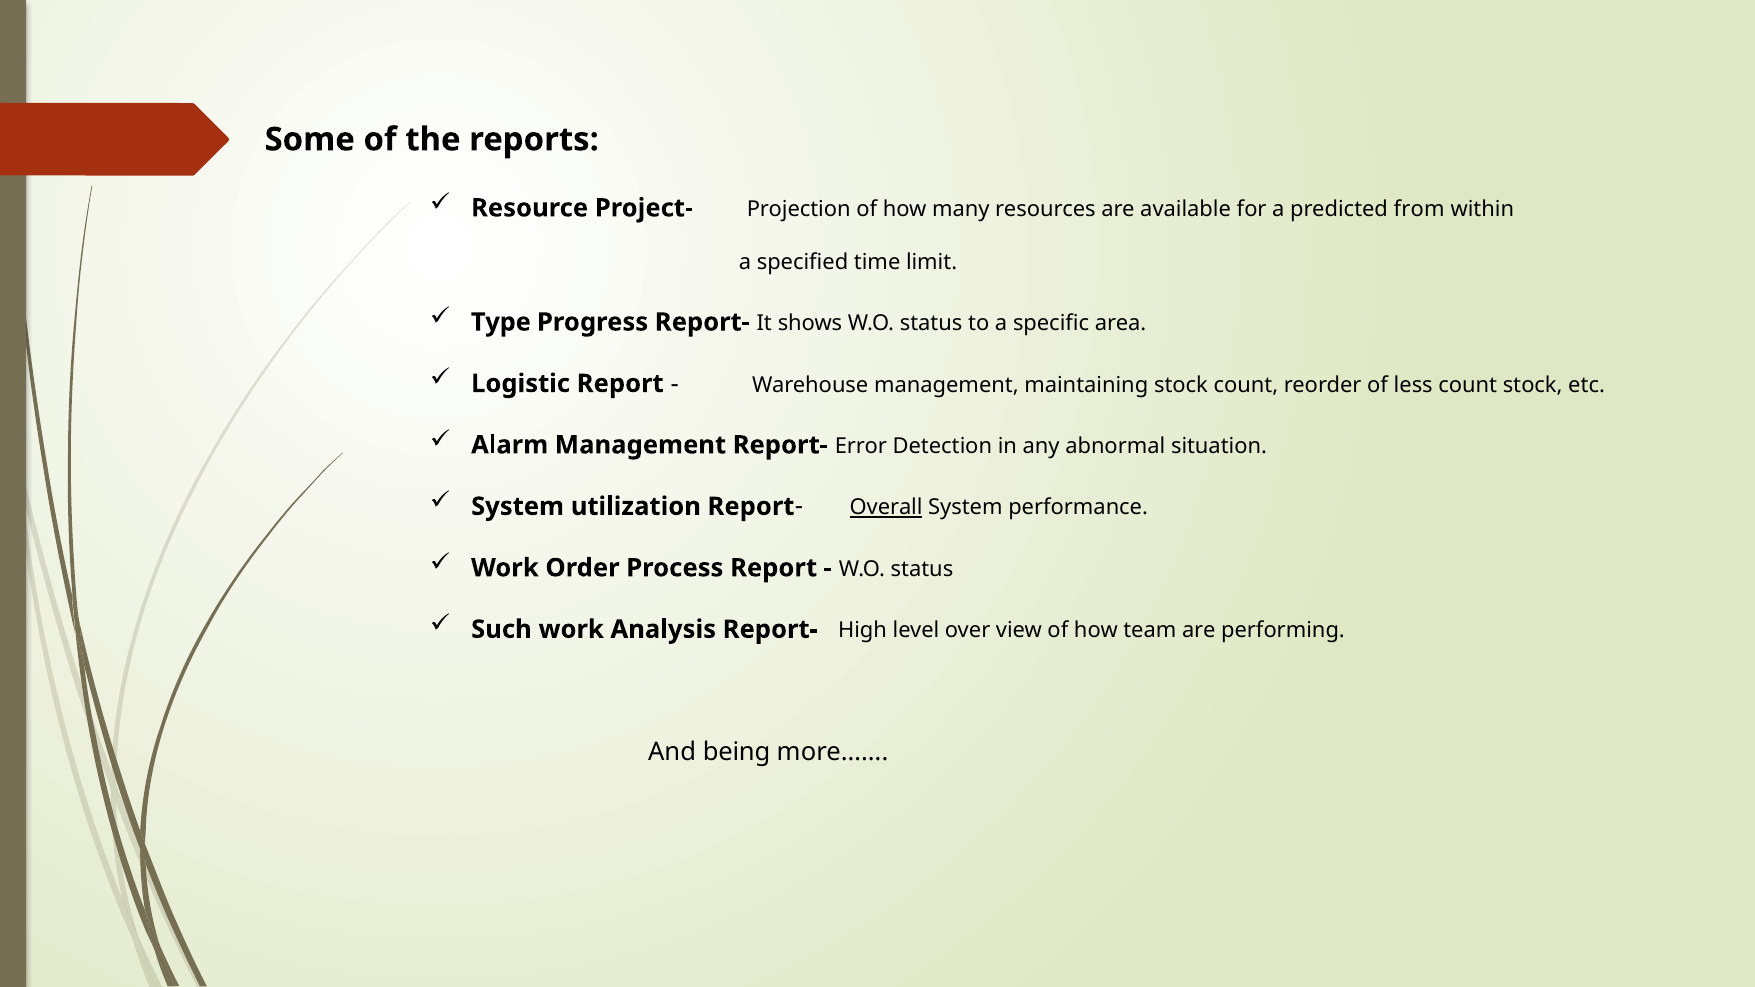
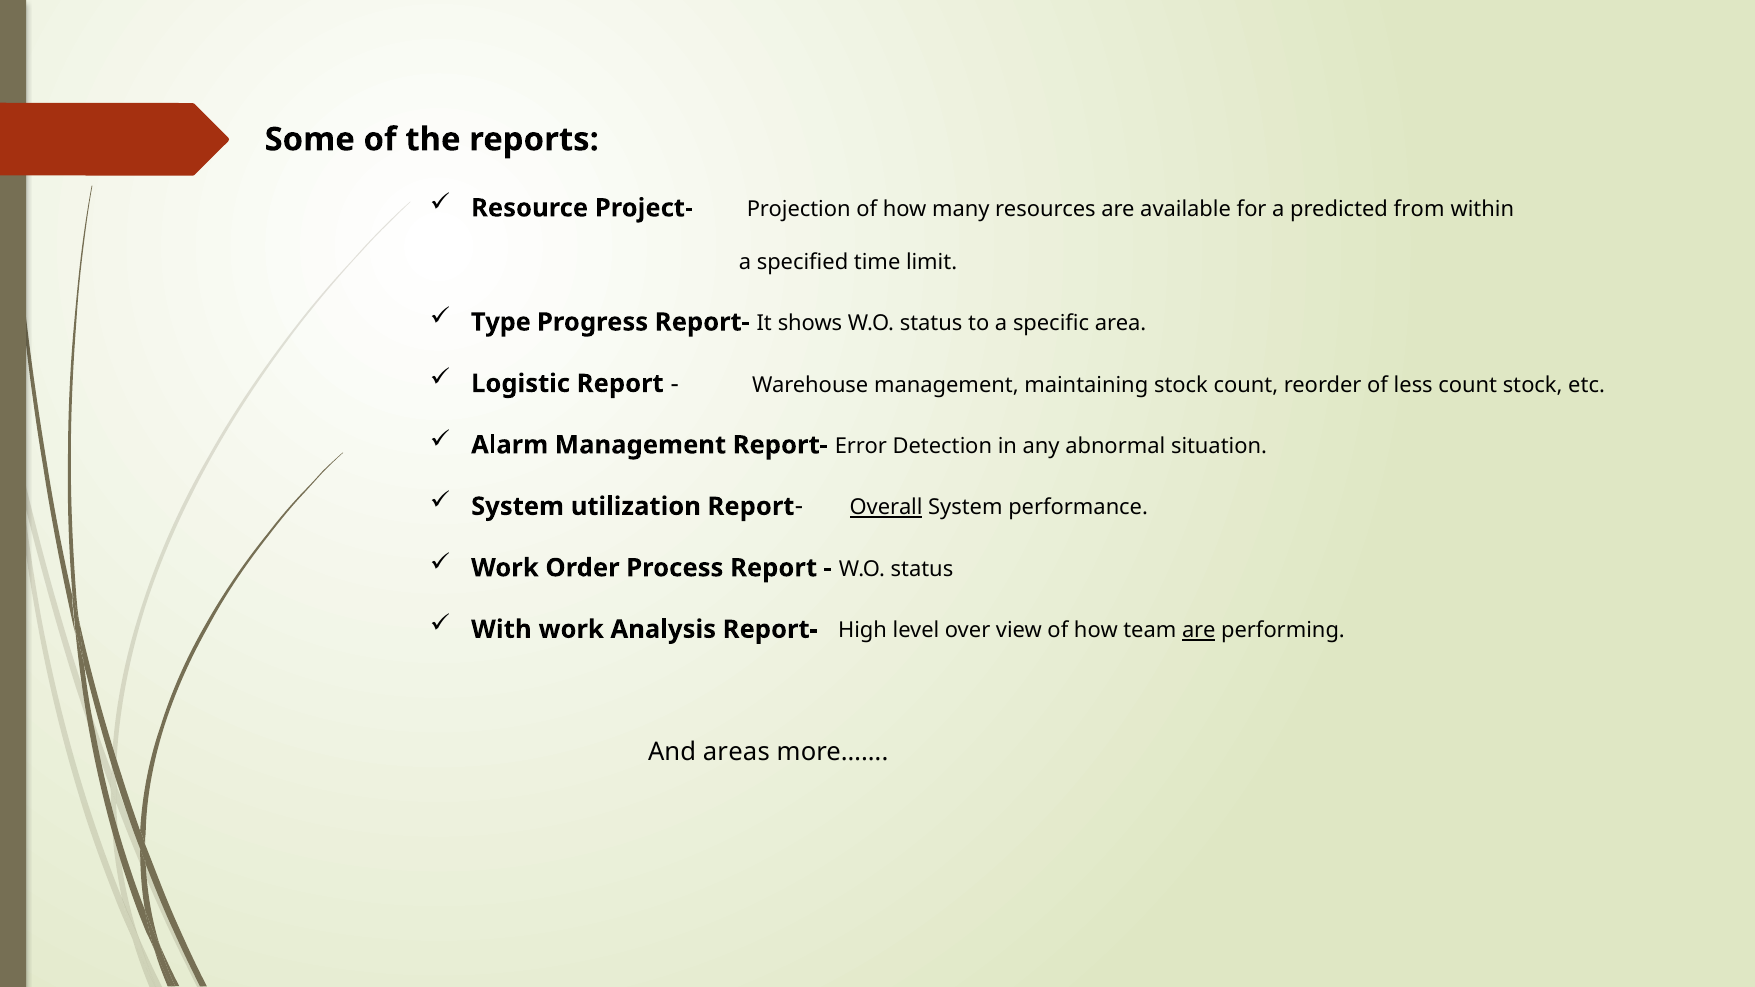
Such: Such -> With (501, 629)
are underline: none -> present (1199, 631)
being: being -> areas (736, 752)
